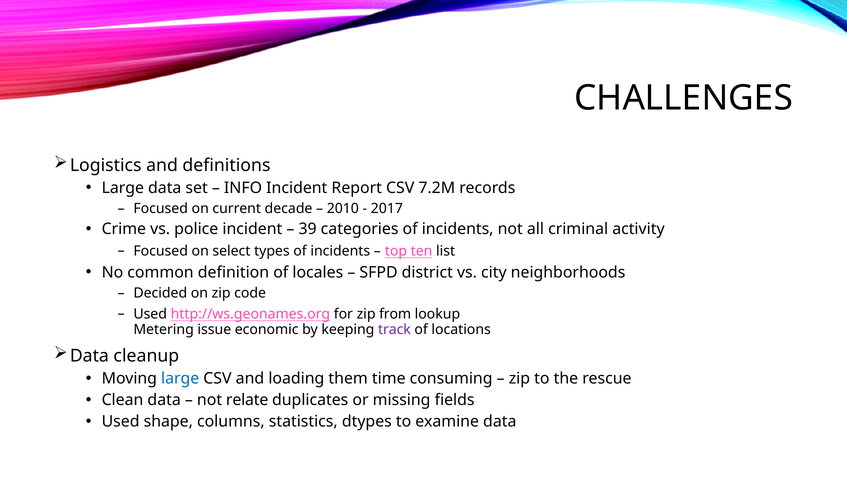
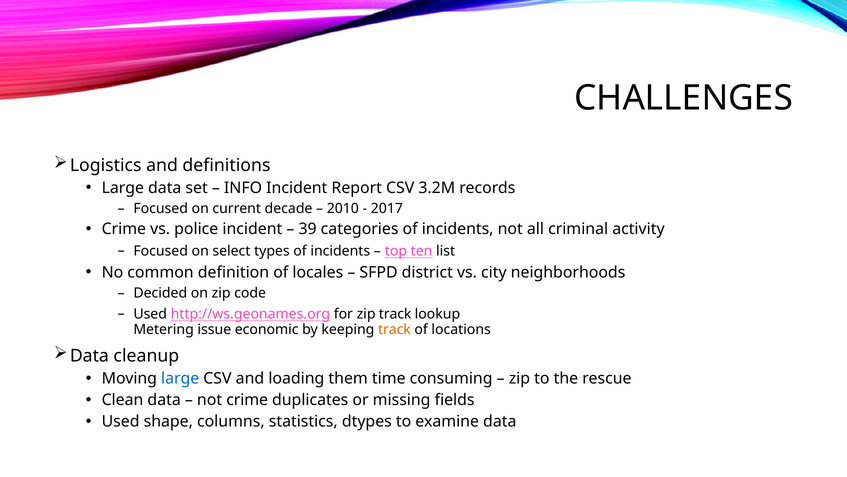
7.2M: 7.2M -> 3.2M (437, 188)
zip from: from -> track (395, 314)
track colour: purple -> orange (394, 329)
not relate: relate -> crime (247, 399)
